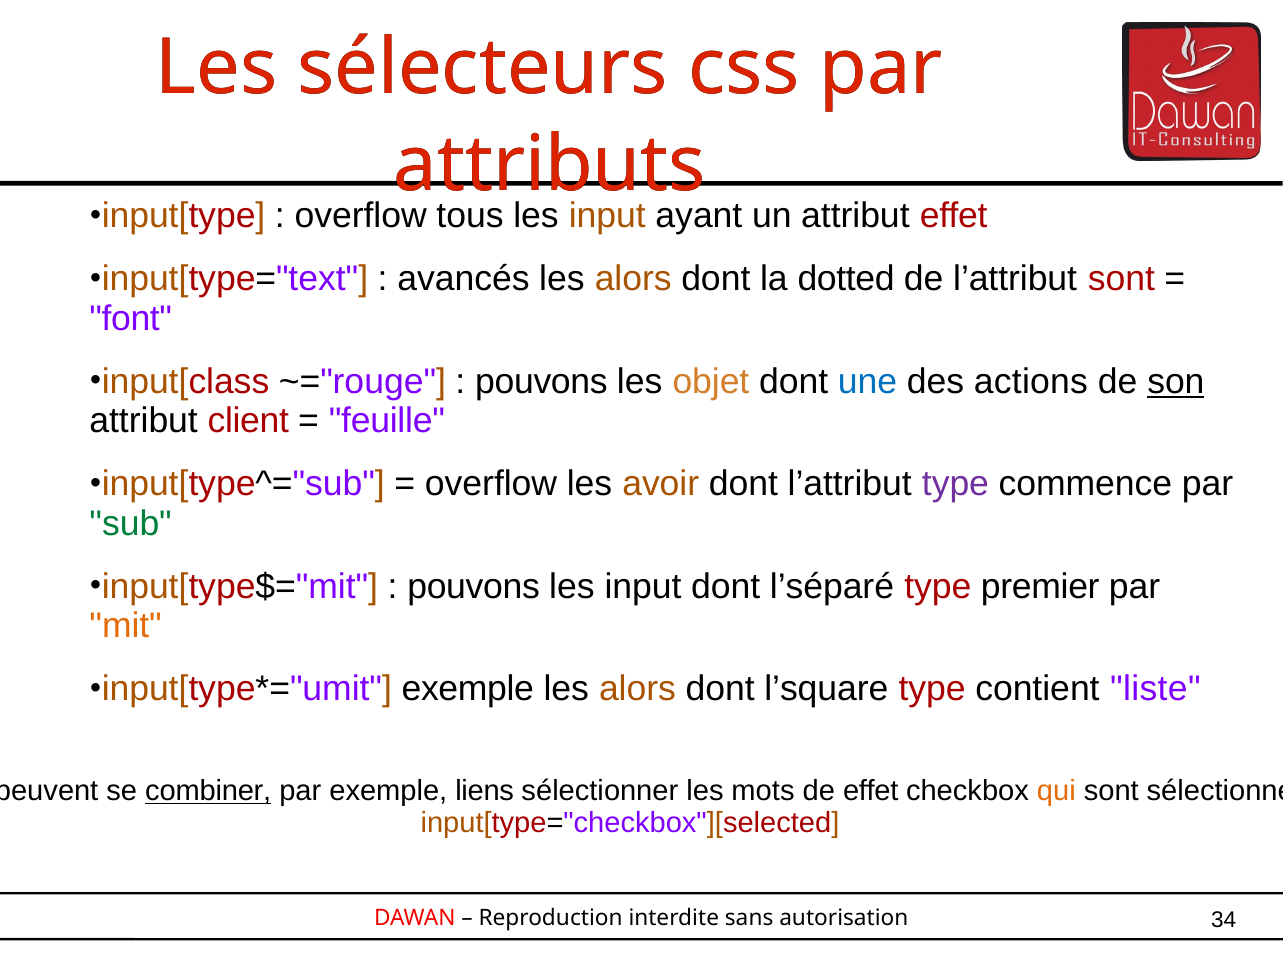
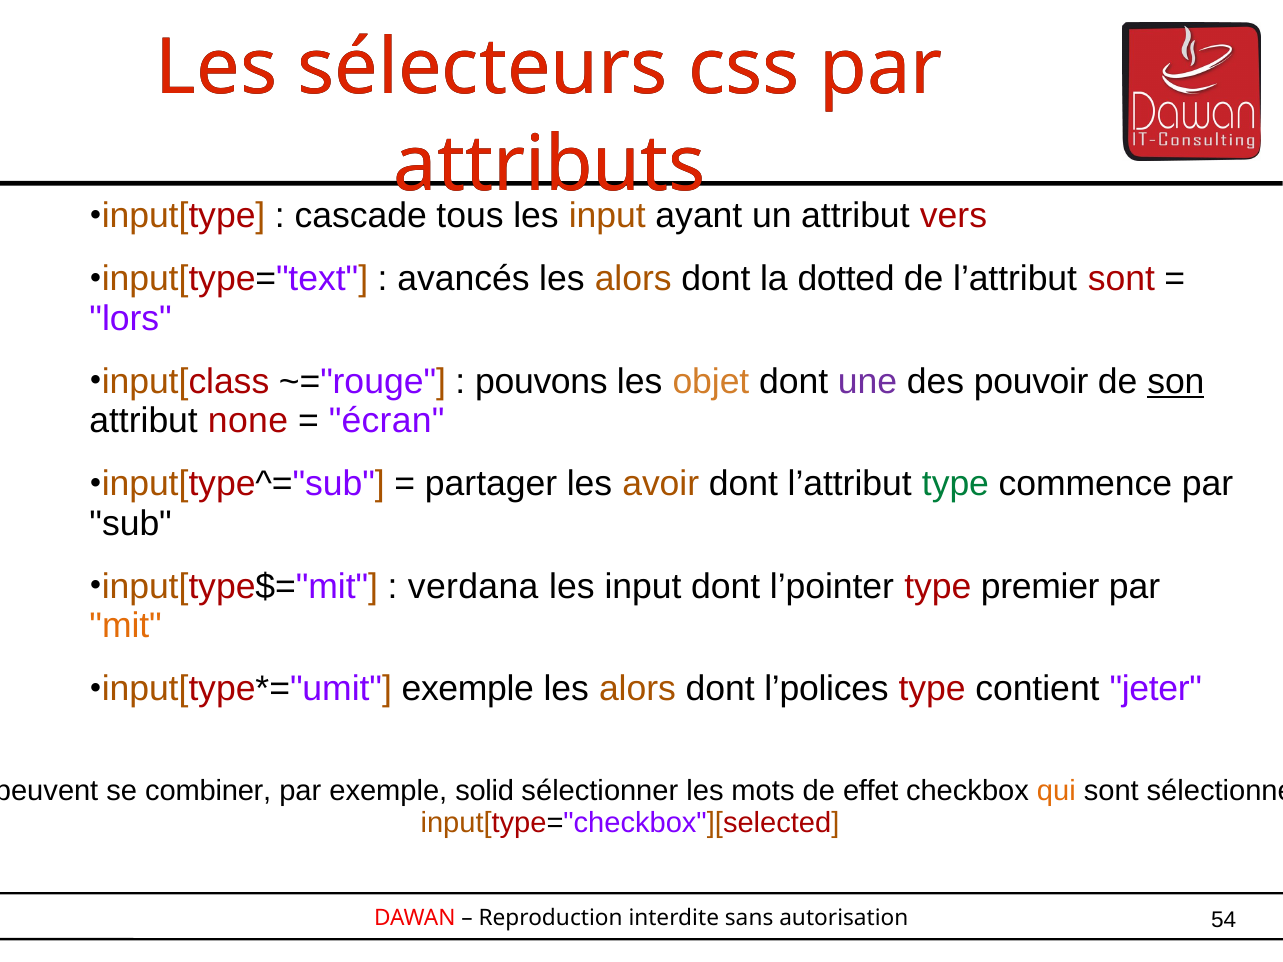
overflow: overflow -> cascade (361, 216)
attribut effet: effet -> vers (954, 216)
font: font -> lors (131, 318)
une colour: blue -> purple (868, 381)
actions: actions -> pouvoir (1031, 381)
client: client -> none (248, 421)
feuille: feuille -> écran (387, 421)
overflow: overflow -> partager (491, 484)
type colour: purple -> green (955, 484)
sub colour: green -> black (131, 524)
pouvons: pouvons -> verdana (473, 587)
l’séparé: l’séparé -> l’pointer (832, 587)
l’square: l’square -> l’polices (826, 689)
liste: liste -> jeter (1156, 689)
combiner underline: present -> none (208, 791)
liens: liens -> solid (485, 791)
34: 34 -> 54 (1224, 920)
